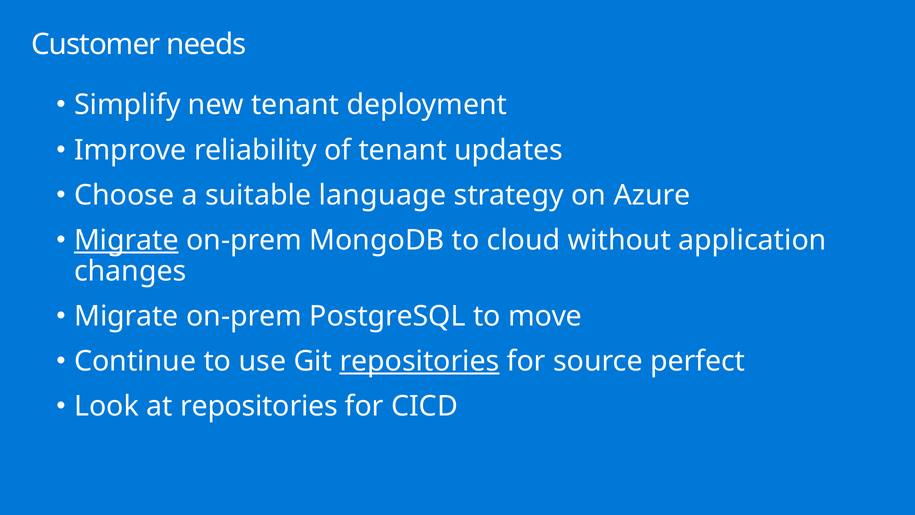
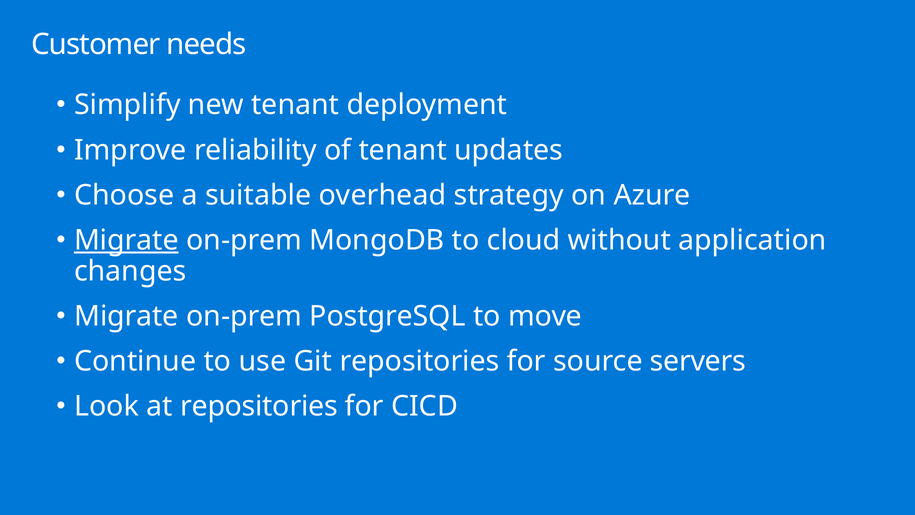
language: language -> overhead (383, 195)
repositories underline: present -> none (419, 361)
perfect: perfect -> servers (698, 361)
